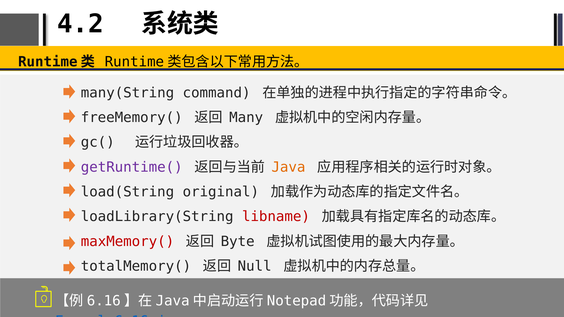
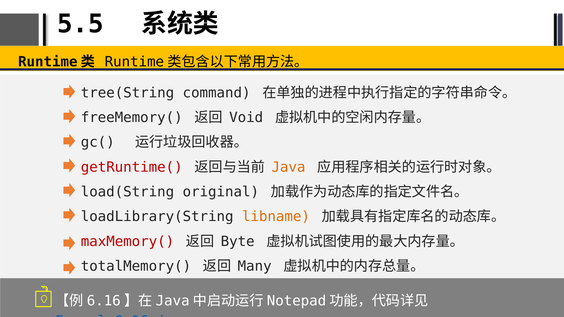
4.2: 4.2 -> 5.5 (80, 24)
many(String: many(String -> tree(String (127, 93)
Many: Many -> Void (246, 118)
getRuntime( colour: purple -> red (132, 167)
libname colour: red -> orange (276, 217)
Null: Null -> Many (255, 266)
